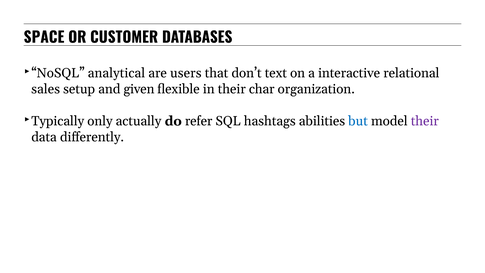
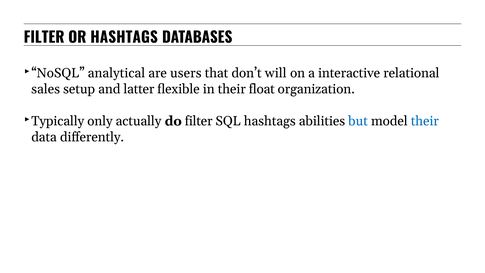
SPACE: SPACE -> FILTER (44, 38)
OR CUSTOMER: CUSTOMER -> HASHTAGS (124, 38)
text: text -> will (276, 73)
given: given -> latter (139, 89)
char: char -> float (262, 89)
do refer: refer -> filter (199, 121)
their colour: purple -> blue (425, 121)
